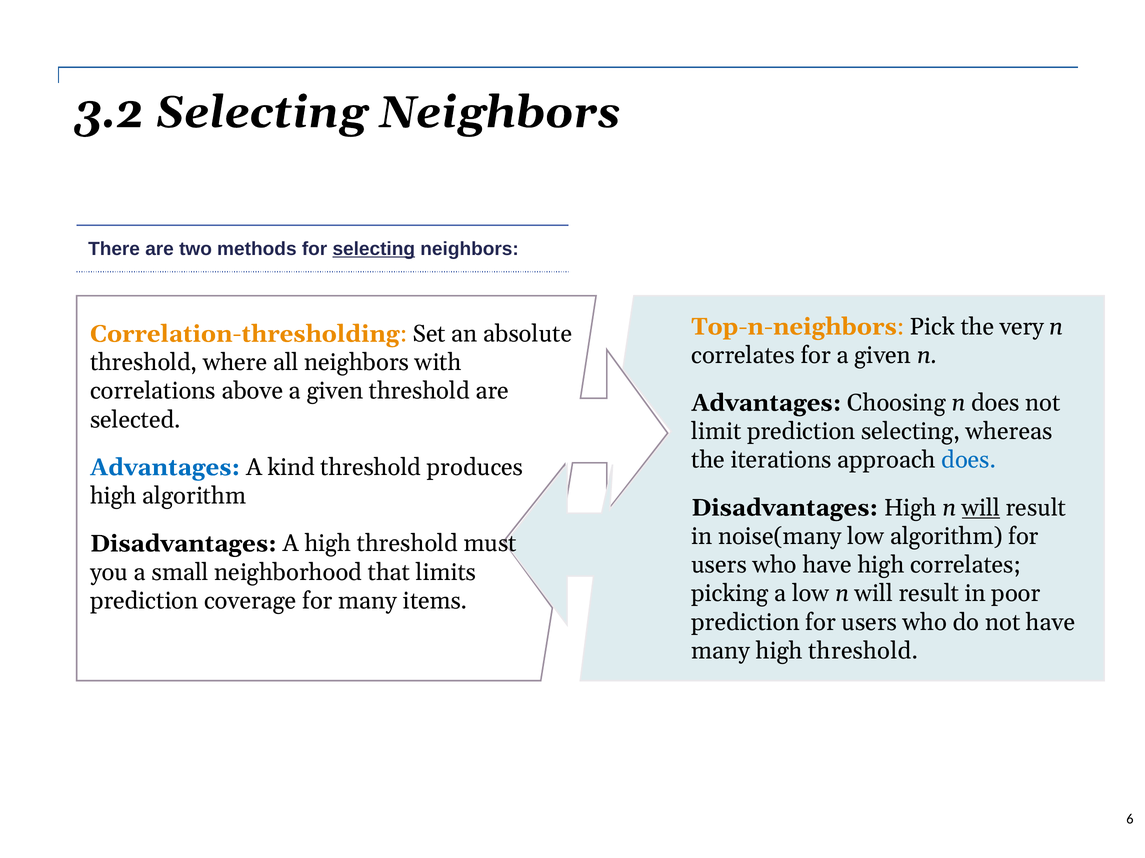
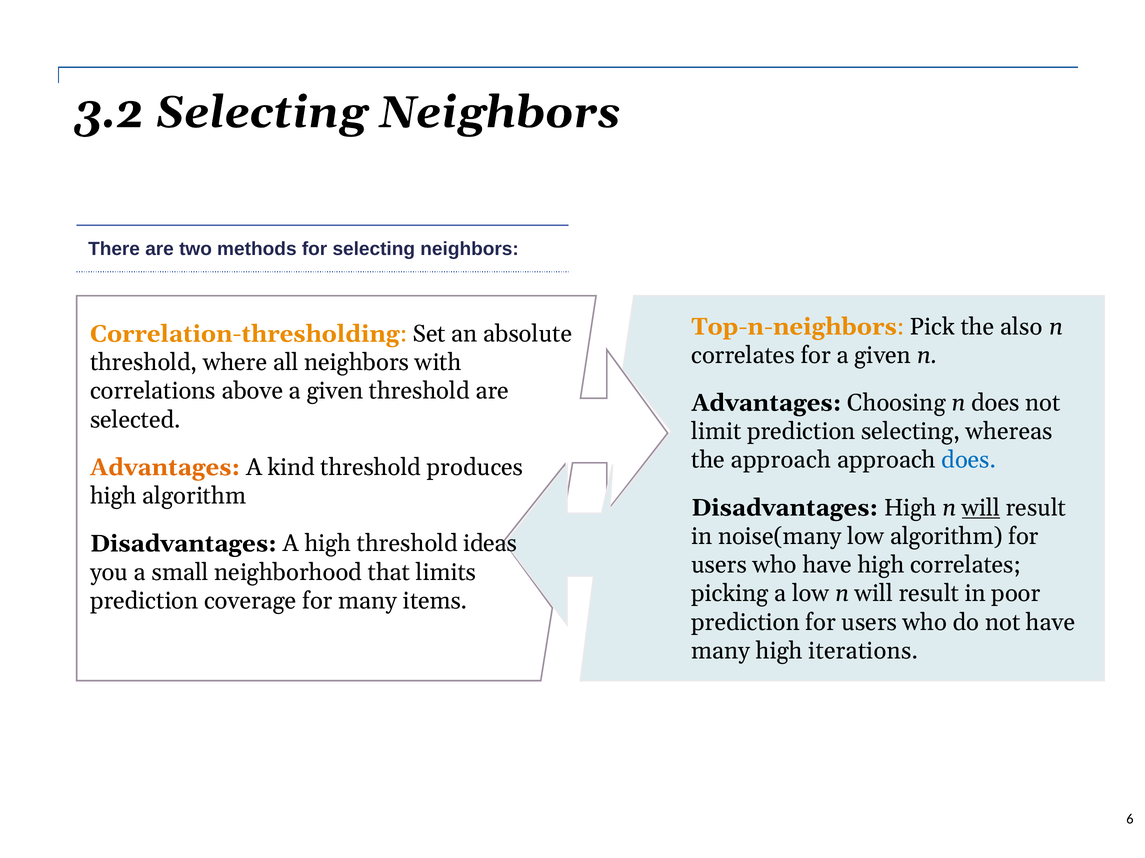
selecting underline: present -> none (374, 249)
very: very -> also (1021, 327)
the iterations: iterations -> approach (781, 460)
Advantages colour: blue -> orange (165, 468)
must: must -> ideas (490, 544)
many high threshold: threshold -> iterations (863, 651)
